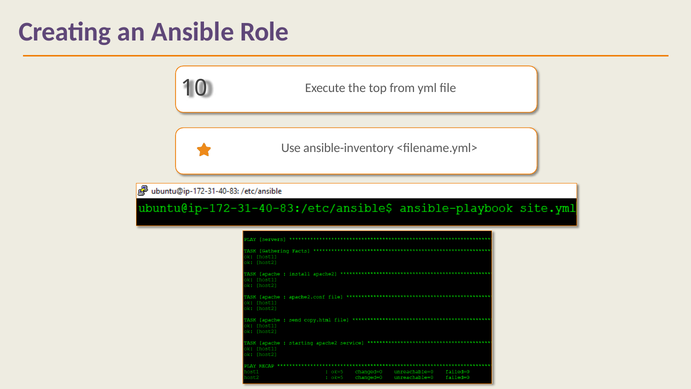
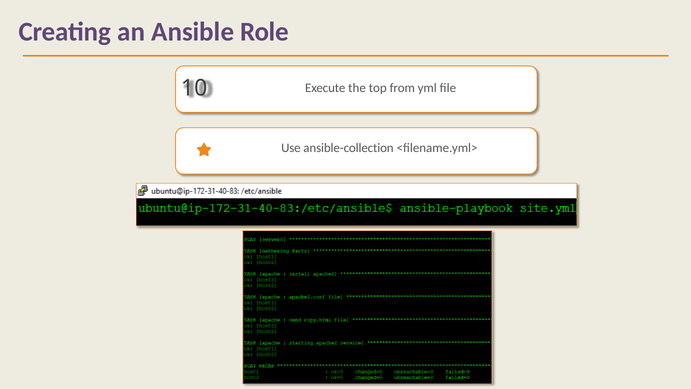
ansible-inventory: ansible-inventory -> ansible-collection (349, 148)
